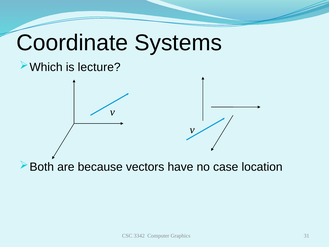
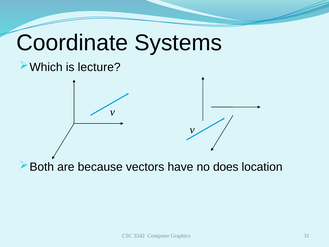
case: case -> does (226, 167)
